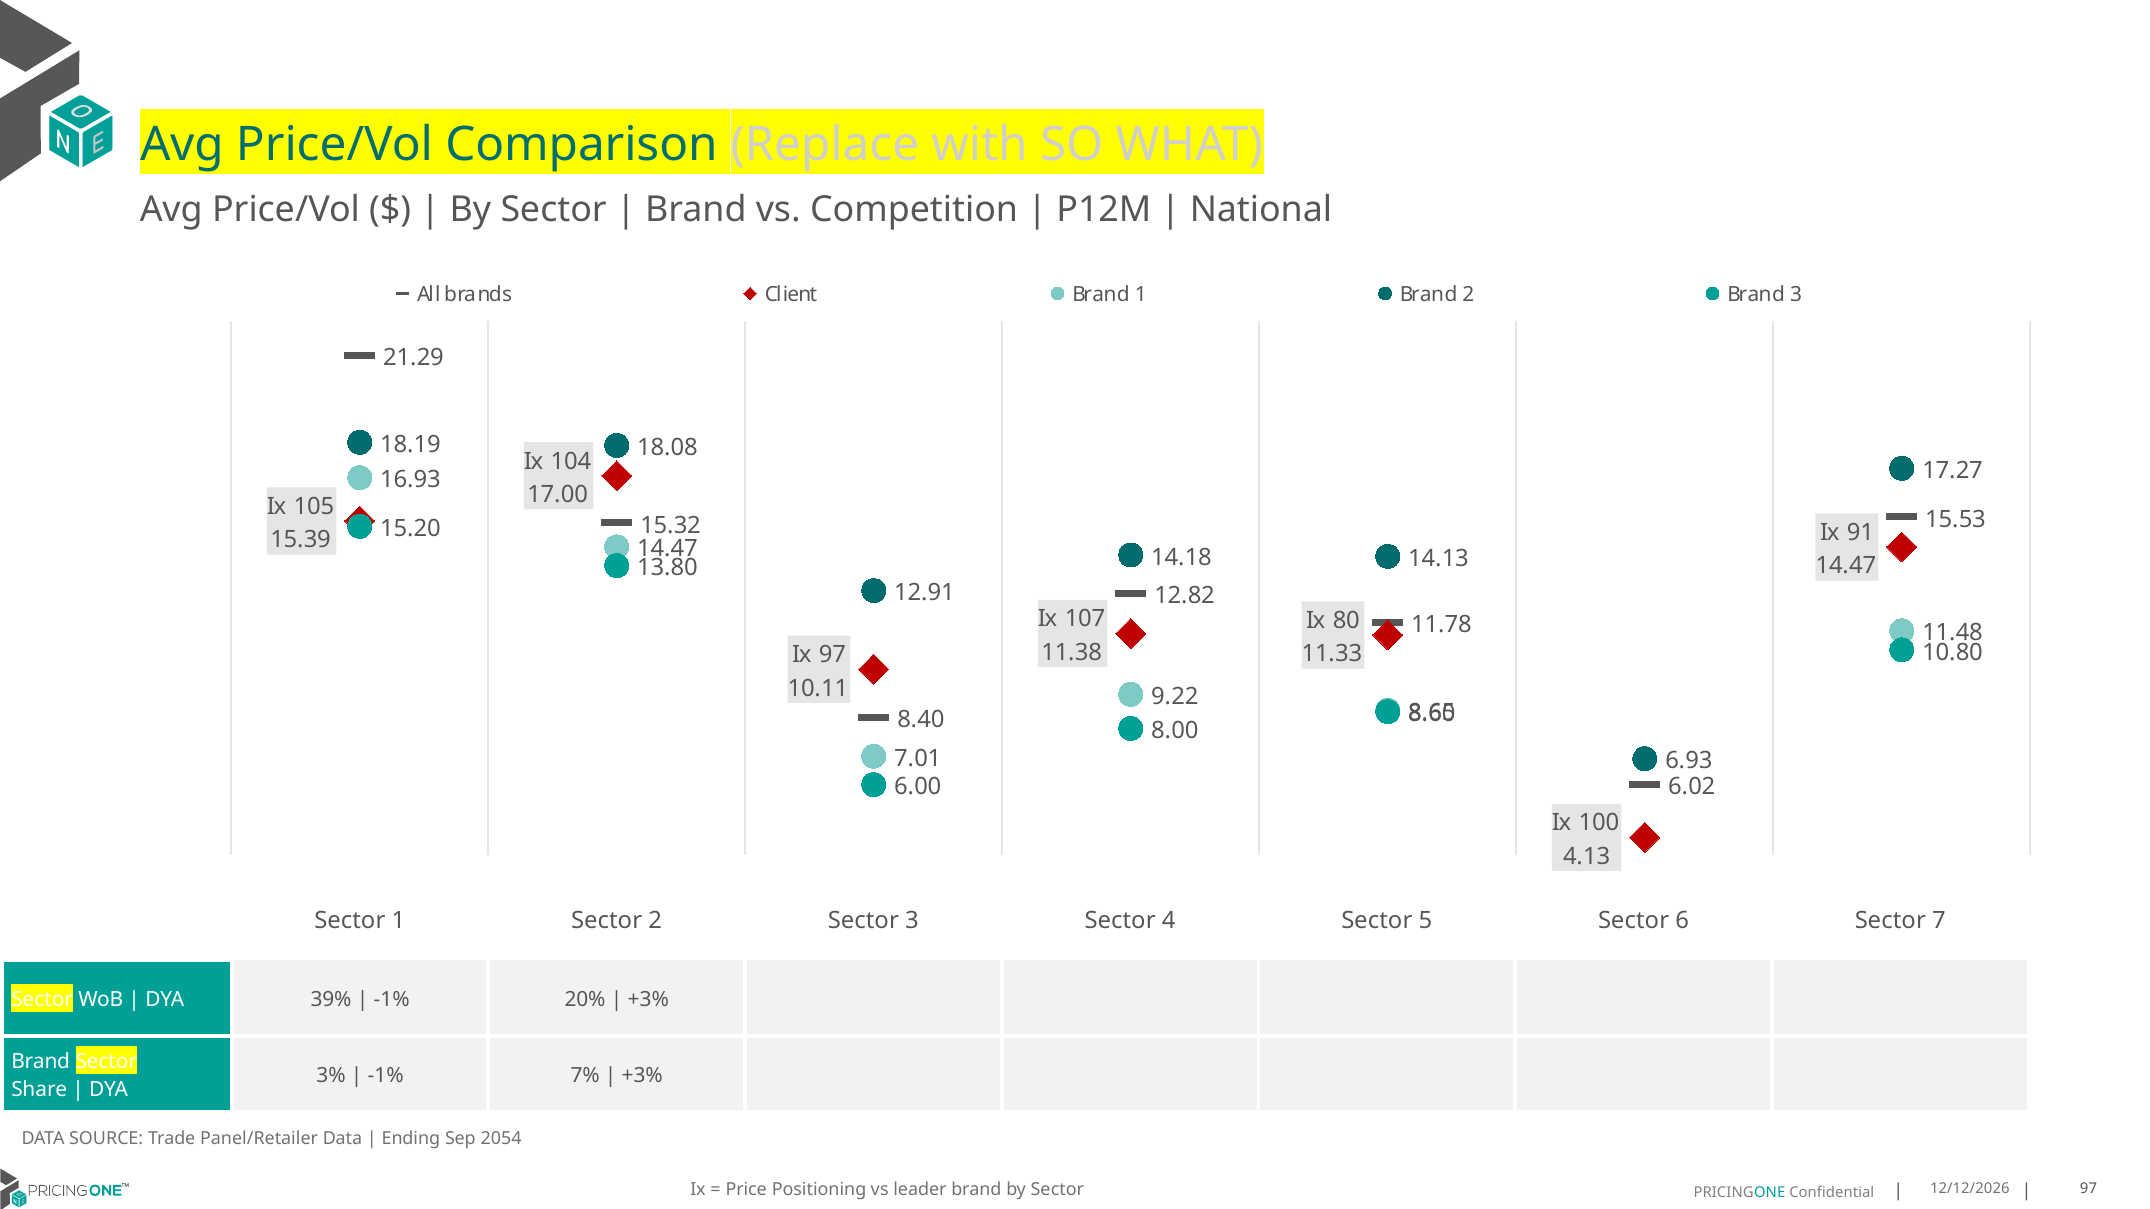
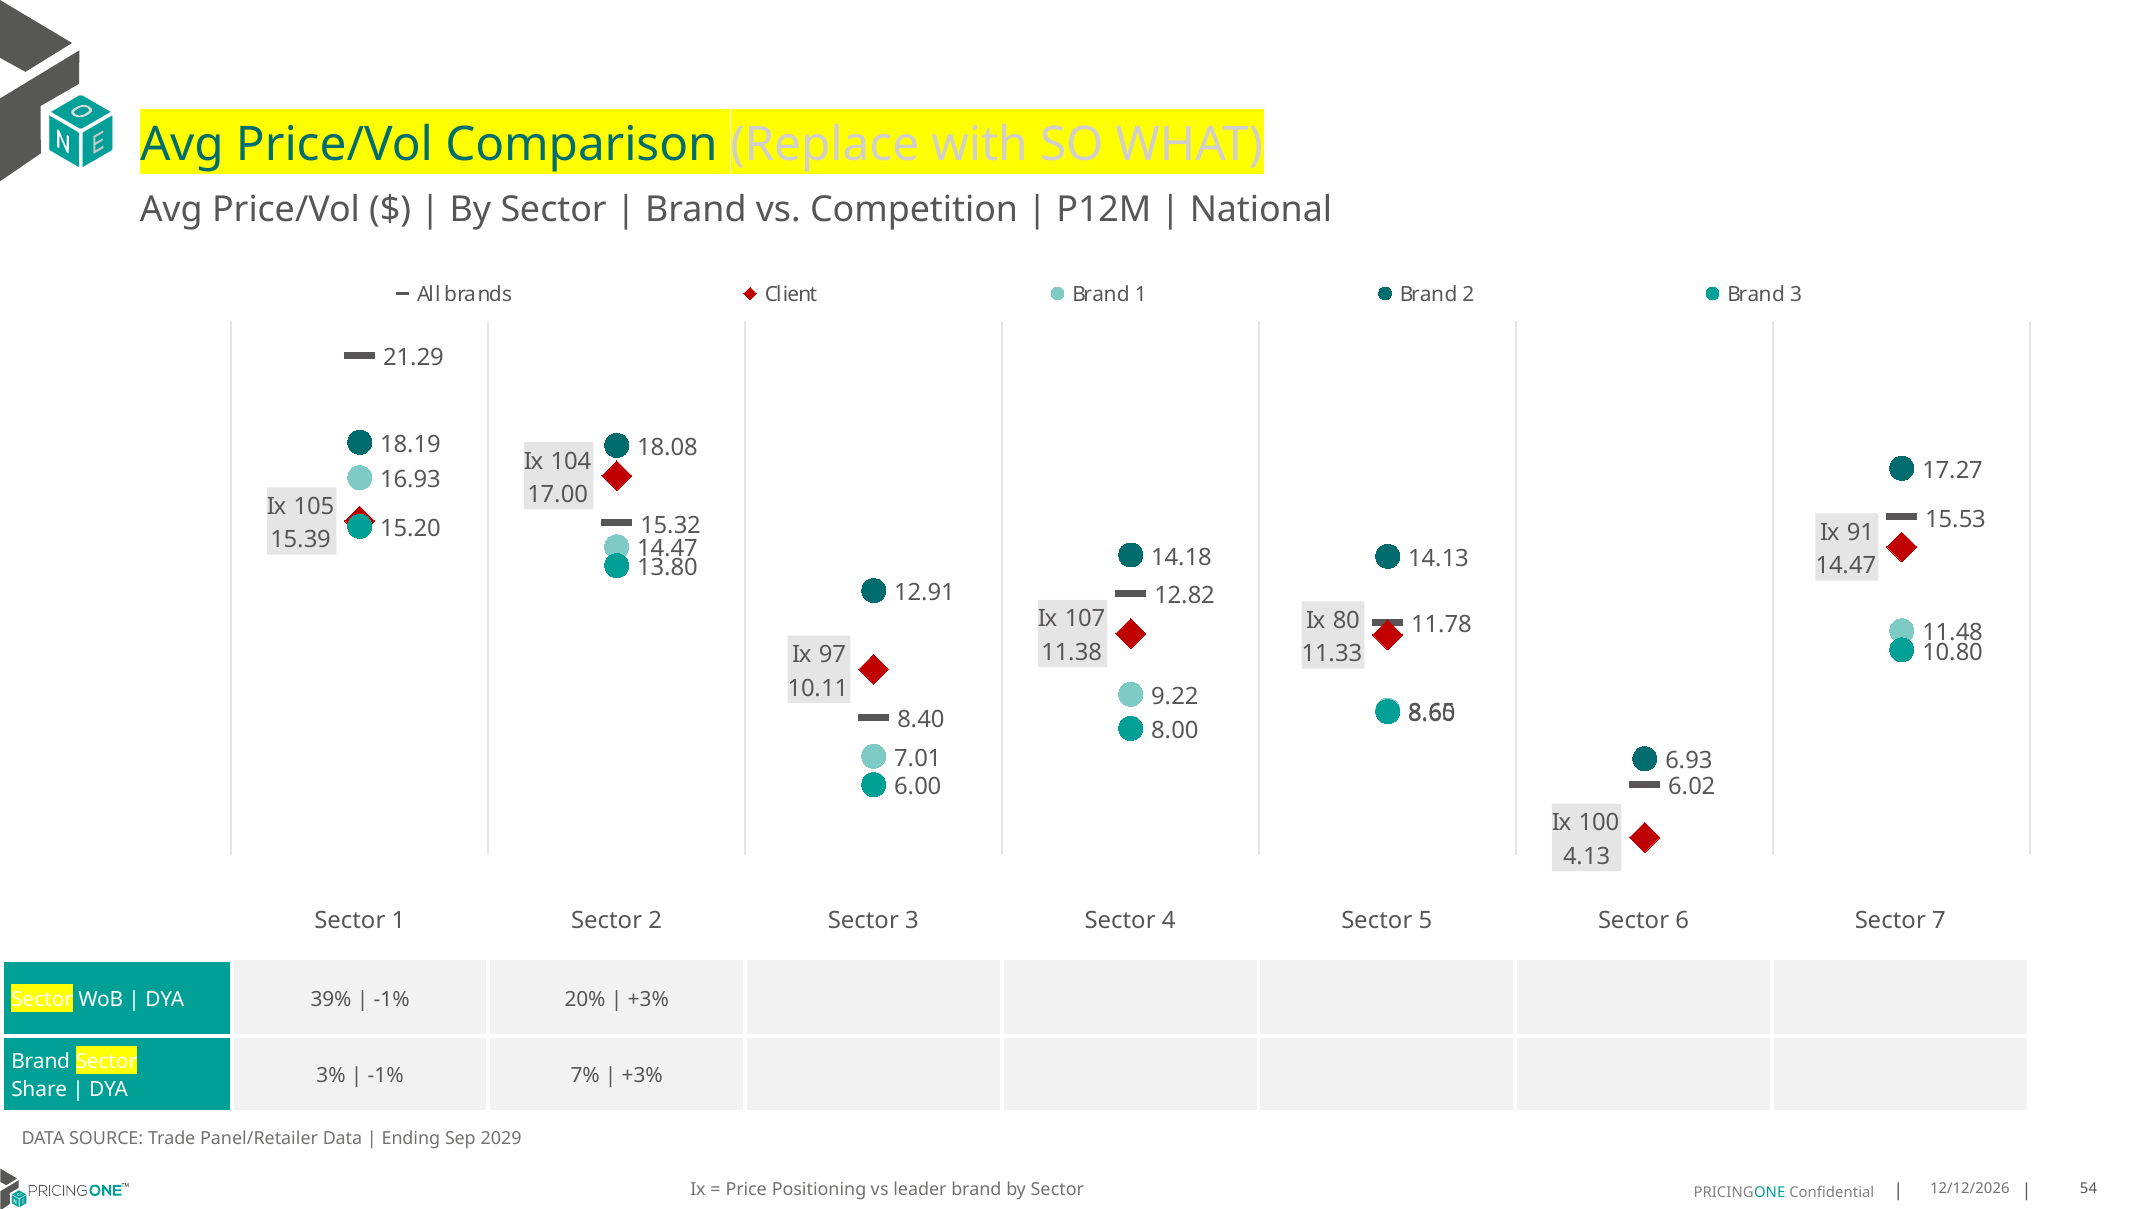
2054: 2054 -> 2029 (501, 1139)
Sector 97: 97 -> 54 (2089, 1189)
